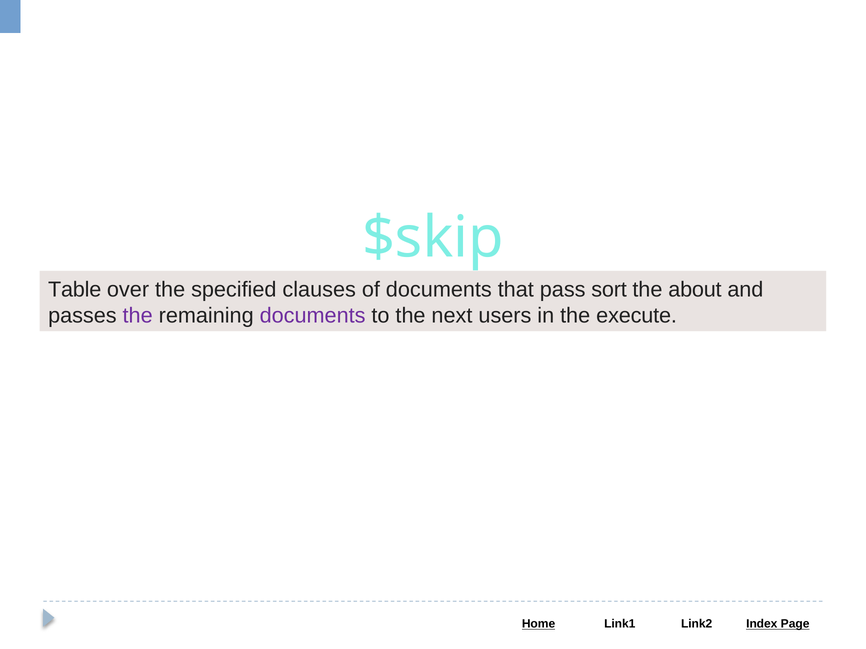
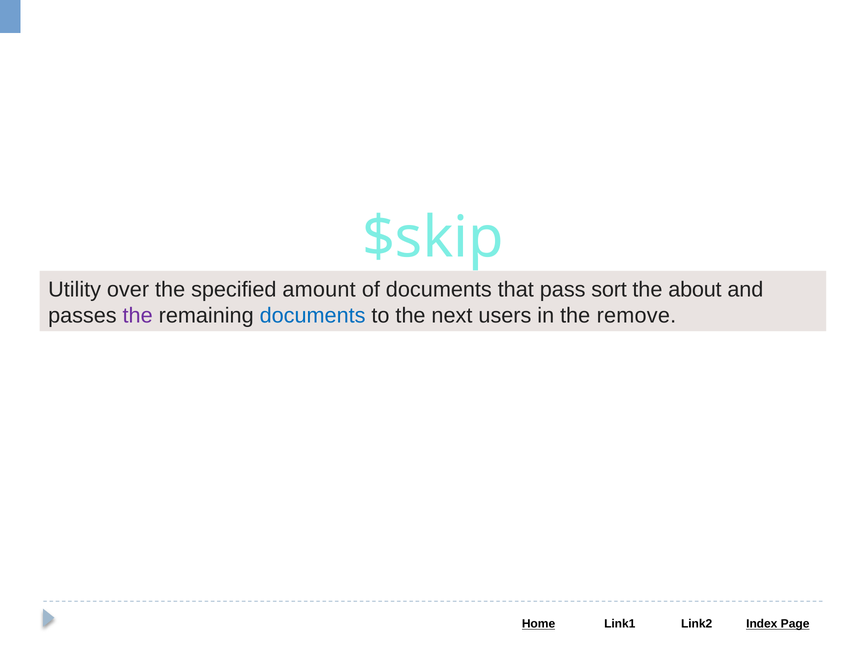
Table: Table -> Utility (75, 290)
clauses: clauses -> amount (319, 290)
documents colour: purple -> blue (313, 316)
execute: execute -> remove (636, 316)
